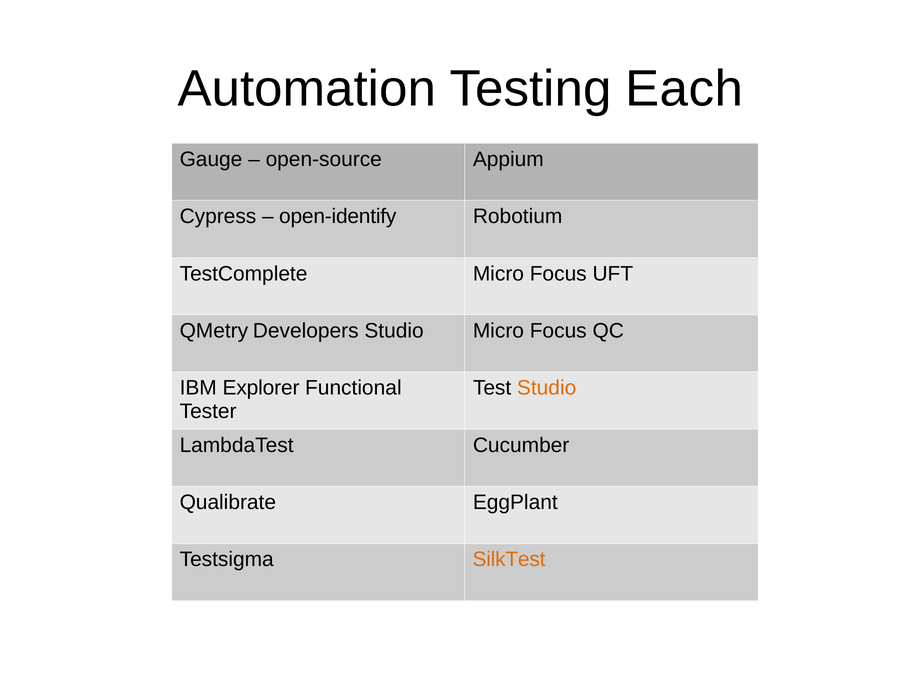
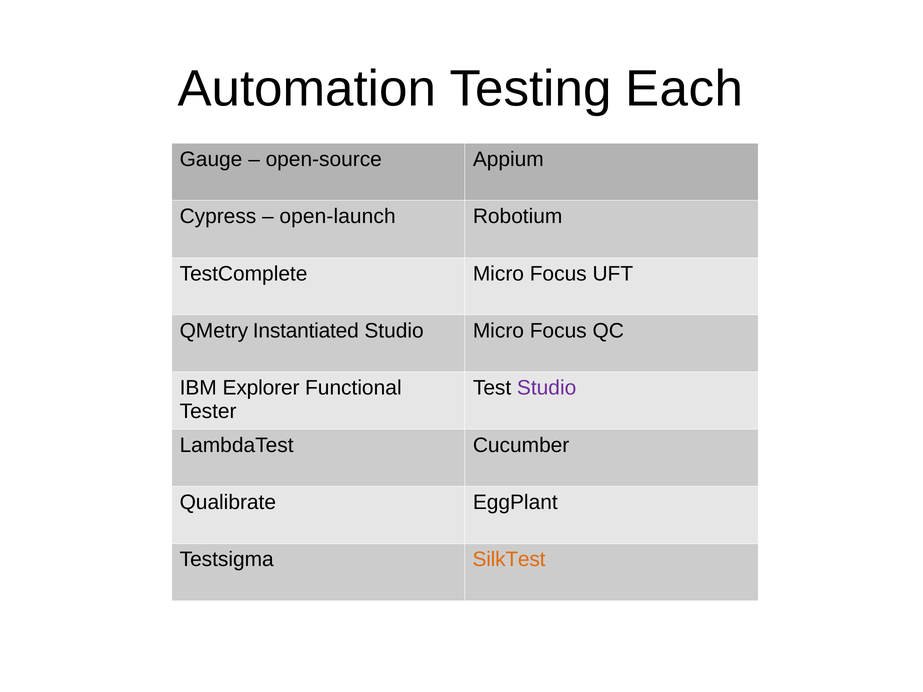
open-identify: open-identify -> open-launch (338, 217)
Developers: Developers -> Instantiated (306, 331)
Studio colour: orange -> purple (547, 388)
